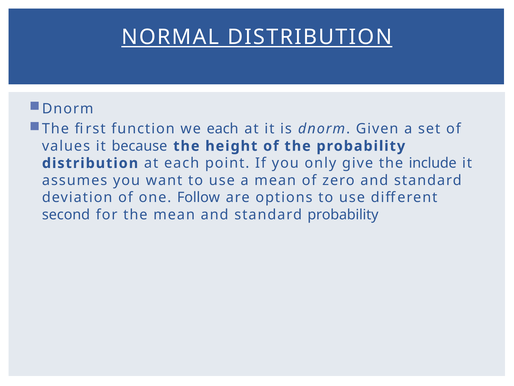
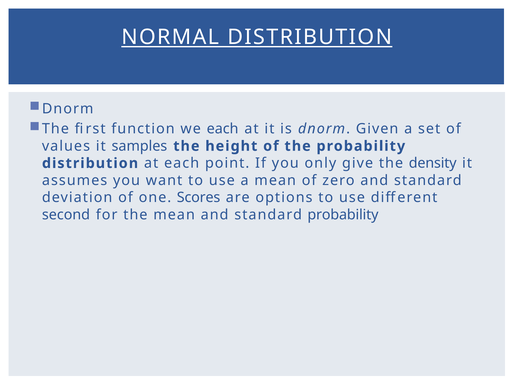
because: because -> samples (139, 146)
include: include -> density (433, 163)
Follow: Follow -> Scores (199, 197)
